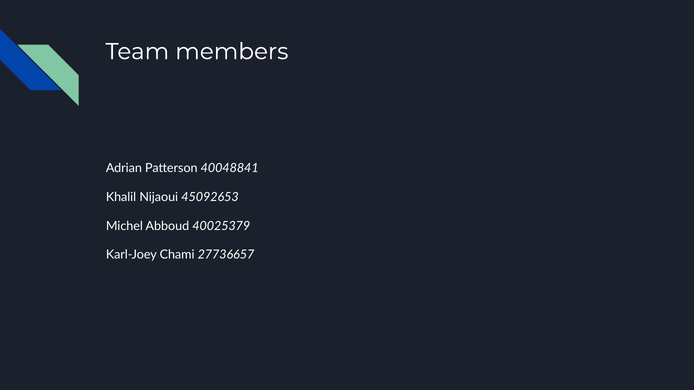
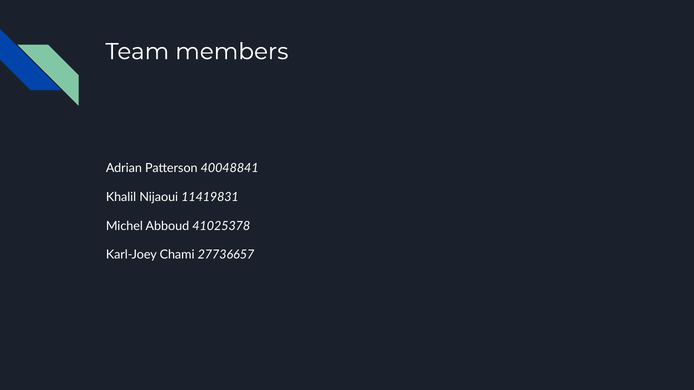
45092653: 45092653 -> 11419831 (210, 197)
40025379: 40025379 -> 41025378 (221, 226)
